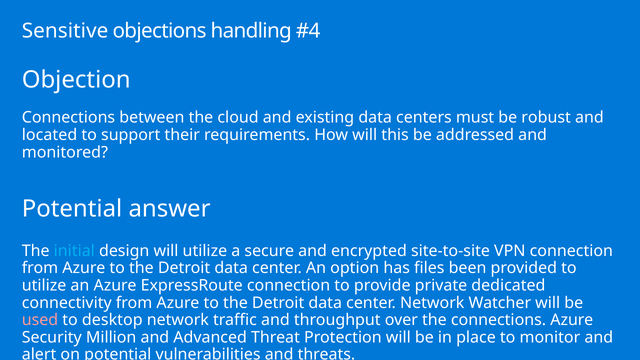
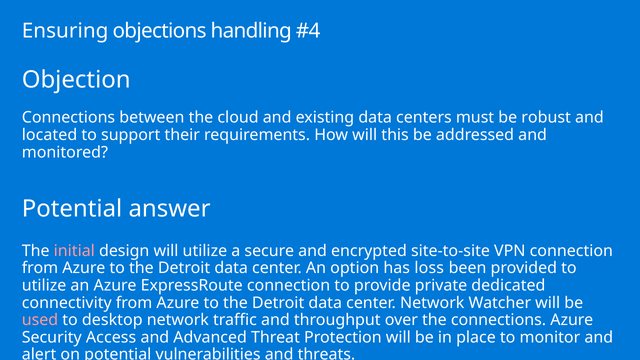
Sensitive: Sensitive -> Ensuring (65, 31)
initial colour: light blue -> pink (74, 251)
files: files -> loss (429, 268)
Million: Million -> Access (111, 337)
